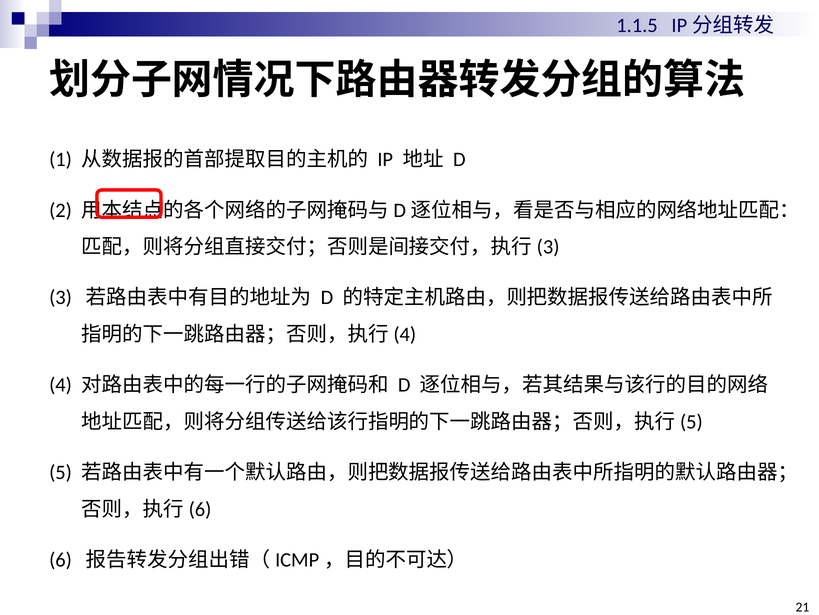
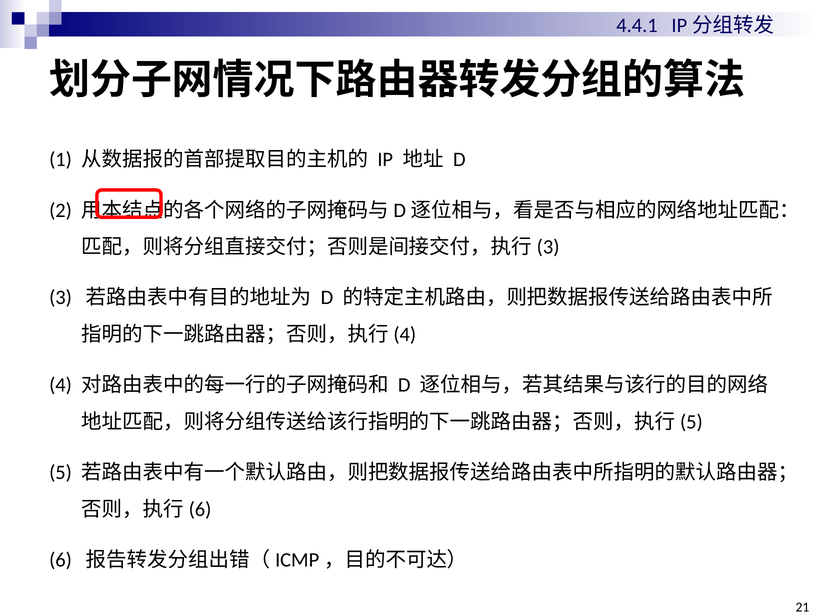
1.1.5: 1.1.5 -> 4.4.1 (637, 26)
